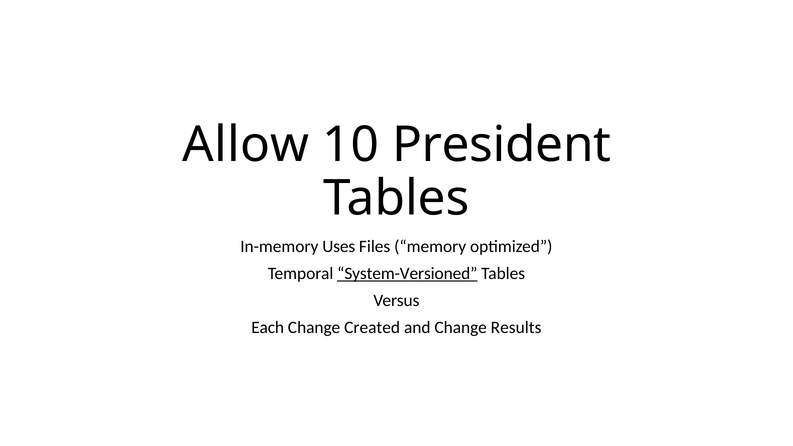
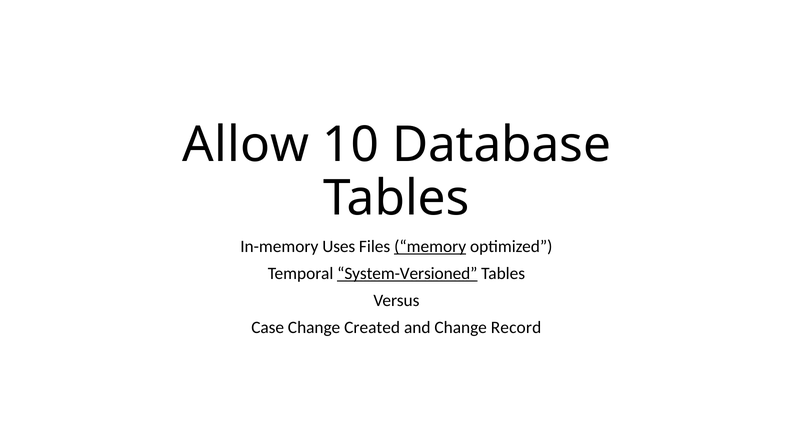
President: President -> Database (502, 145)
memory underline: none -> present (430, 247)
Each: Each -> Case (268, 328)
Results: Results -> Record (516, 328)
